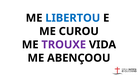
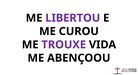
LIBERTOU colour: blue -> purple (73, 18)
